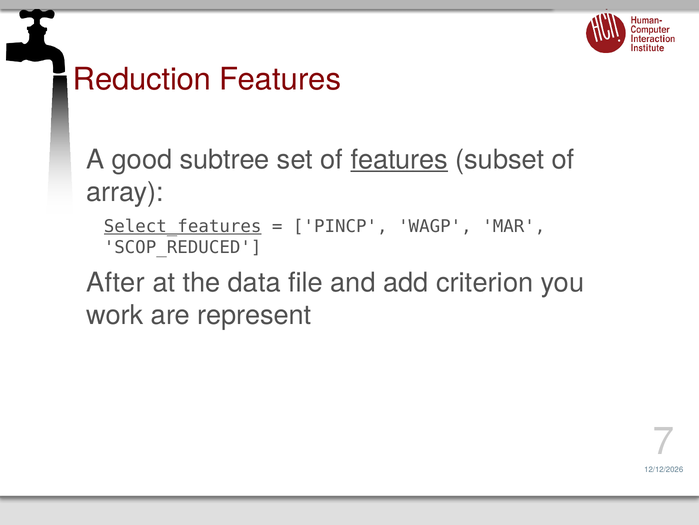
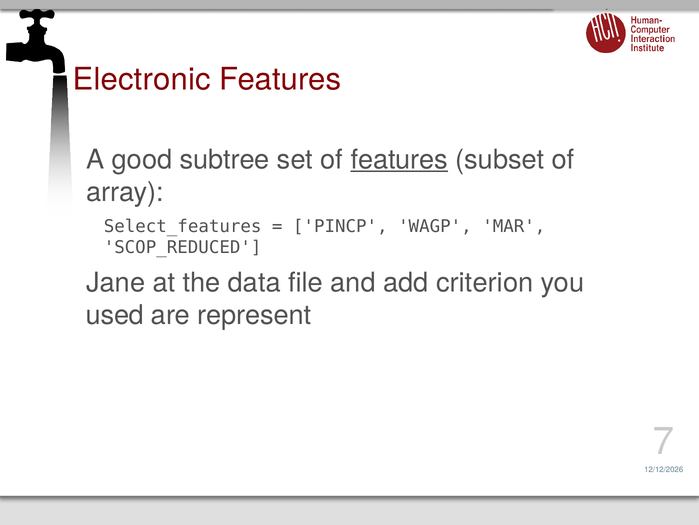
Reduction: Reduction -> Electronic (142, 79)
Select_features underline: present -> none (183, 226)
After: After -> Jane (116, 282)
work: work -> used (115, 315)
